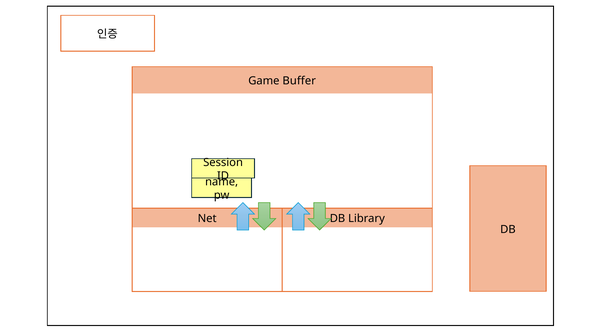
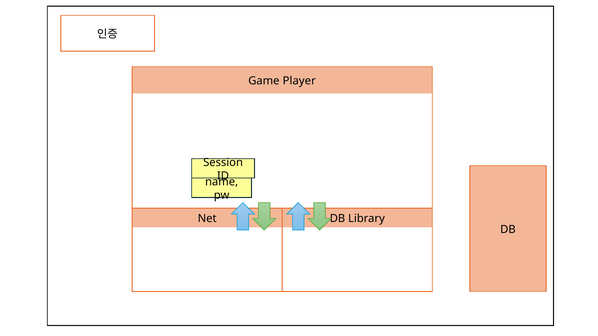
Buffer: Buffer -> Player (299, 81)
